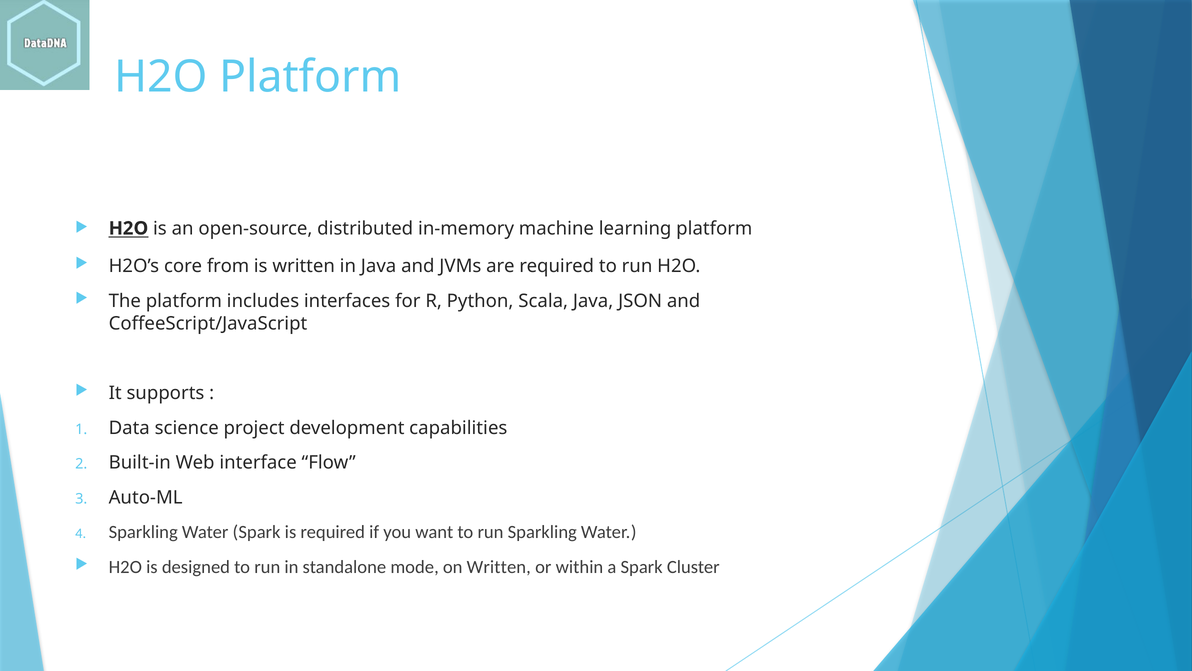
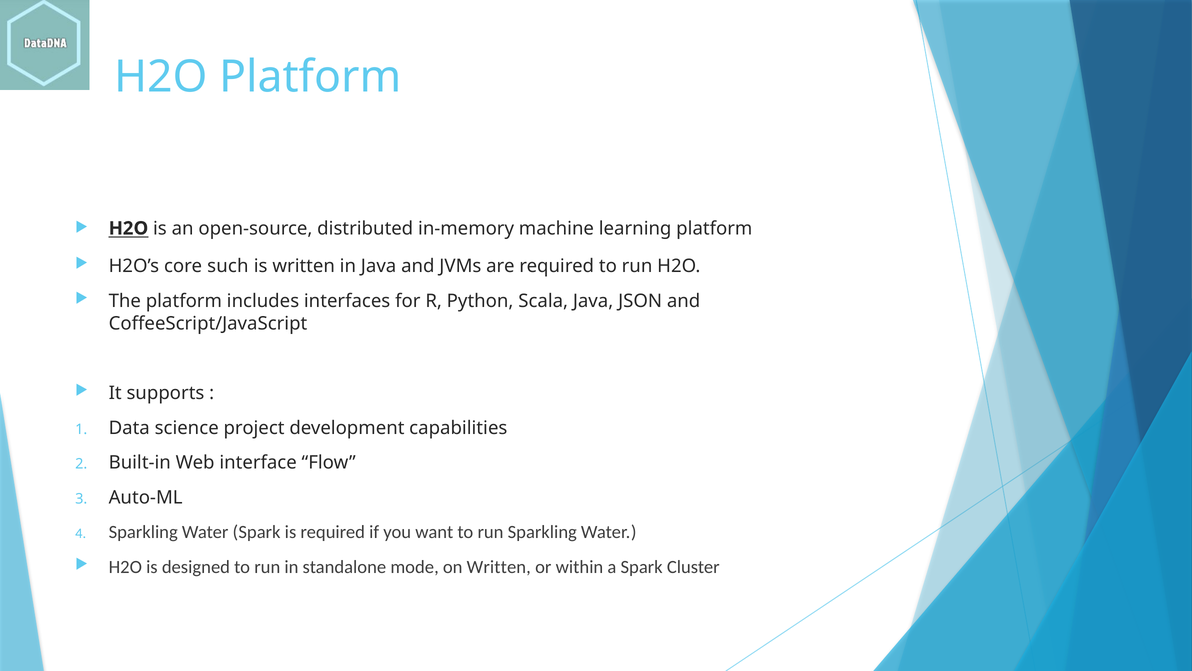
from: from -> such (228, 266)
